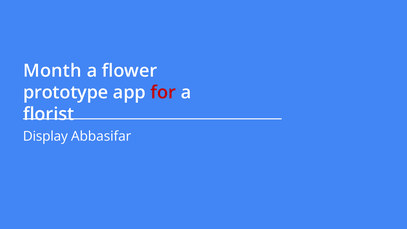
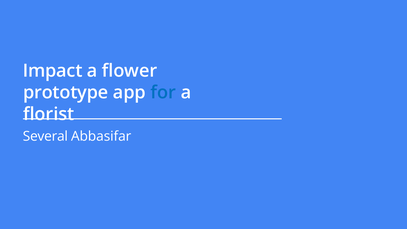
Month: Month -> Impact (53, 71)
for colour: red -> blue (163, 93)
Display: Display -> Several (45, 136)
